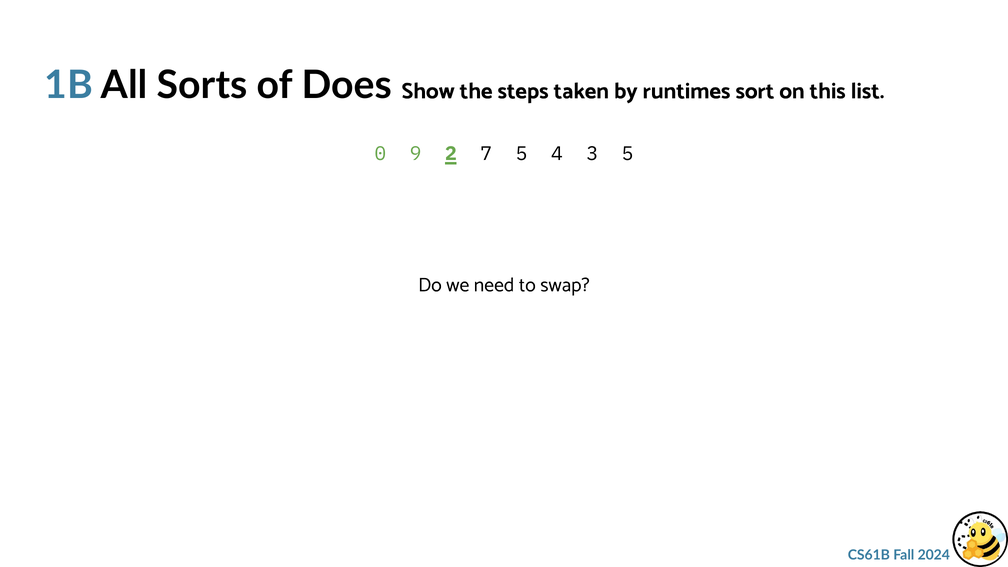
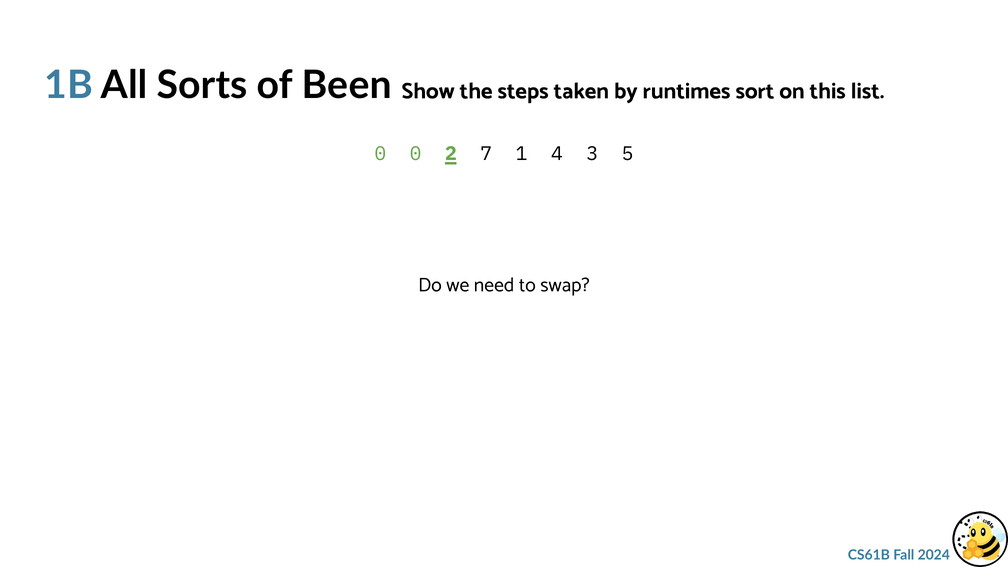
Does: Does -> Been (347, 85)
0 9: 9 -> 0 (416, 154)
7 5: 5 -> 1 (522, 154)
